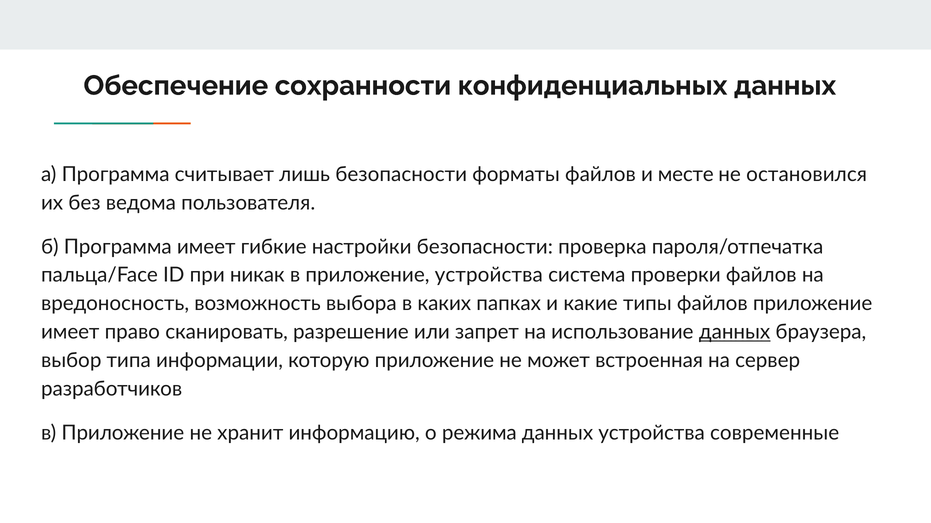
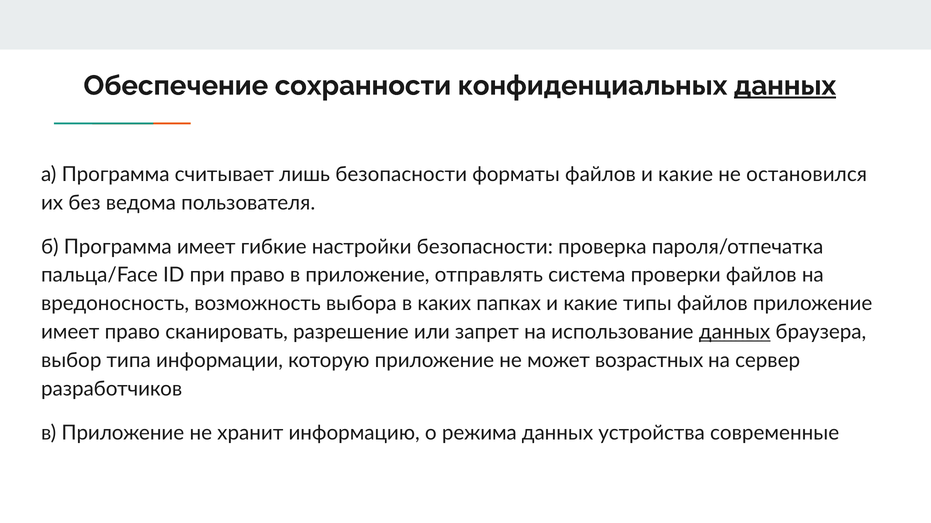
данных underline: none -> present (785, 86)
файлов и месте: месте -> какие (686, 175)
при никак: никак -> право (257, 276)
приложение устройства: устройства -> отправлять (489, 276)
встроенная: встроенная -> возрастных (649, 361)
